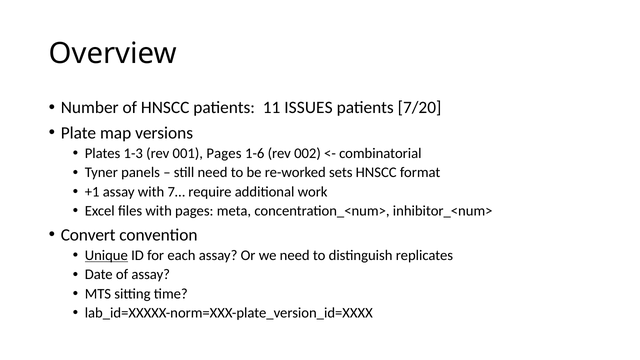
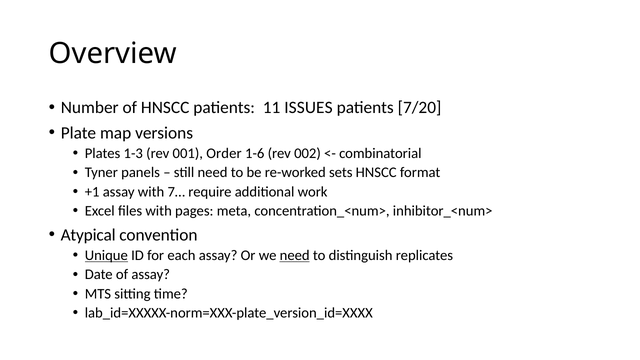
001 Pages: Pages -> Order (224, 153)
Convert: Convert -> Atypical (88, 235)
need underline: none -> present (295, 255)
